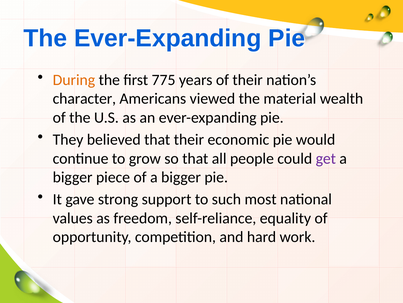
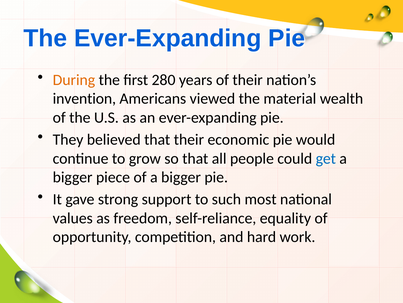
775: 775 -> 280 (164, 80)
character: character -> invention (84, 98)
get colour: purple -> blue (326, 158)
